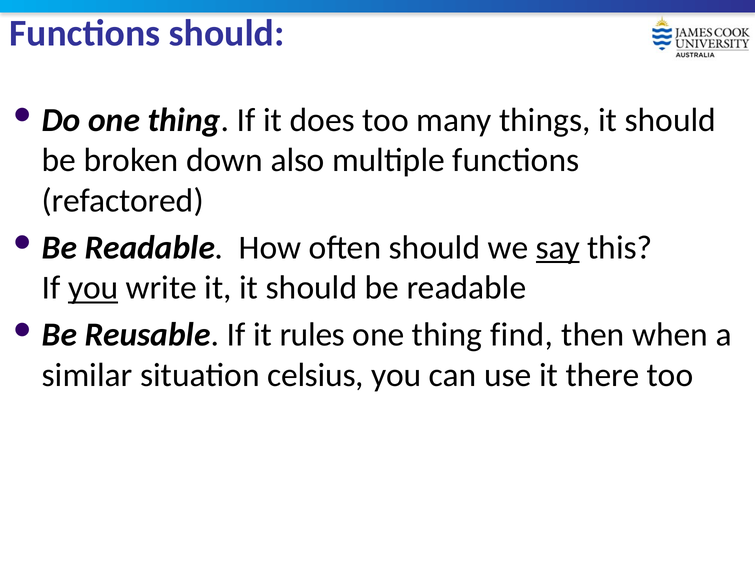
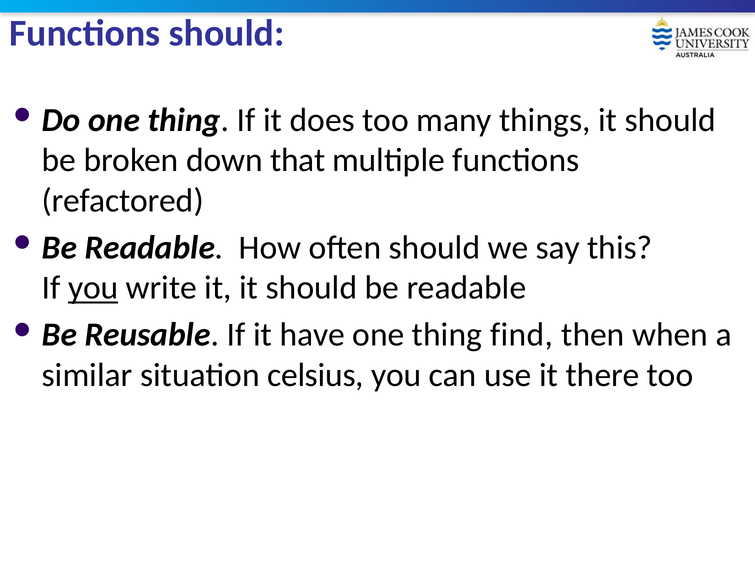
also: also -> that (298, 160)
say underline: present -> none (558, 248)
rules: rules -> have (312, 335)
